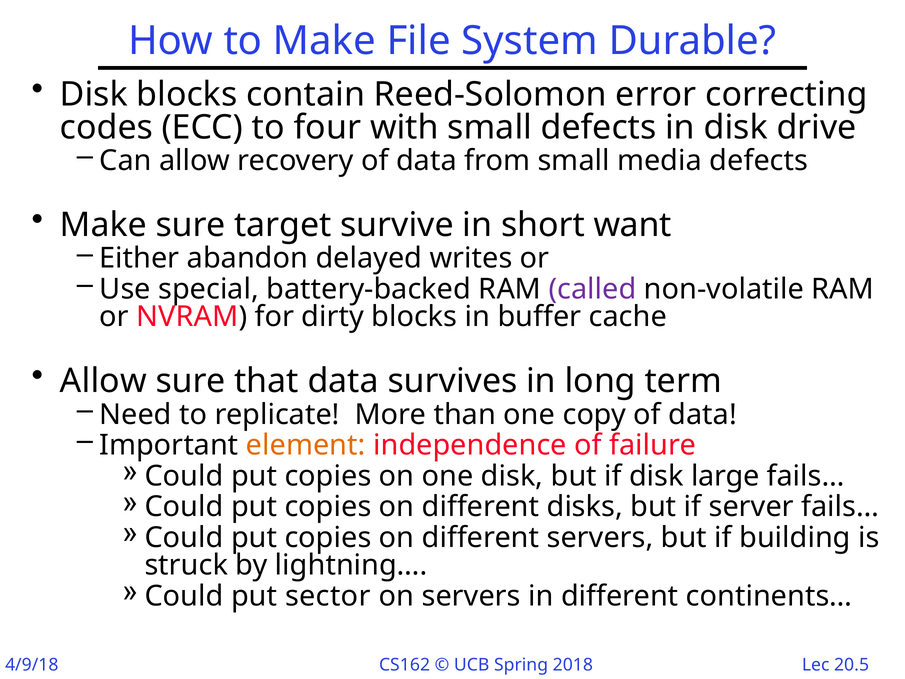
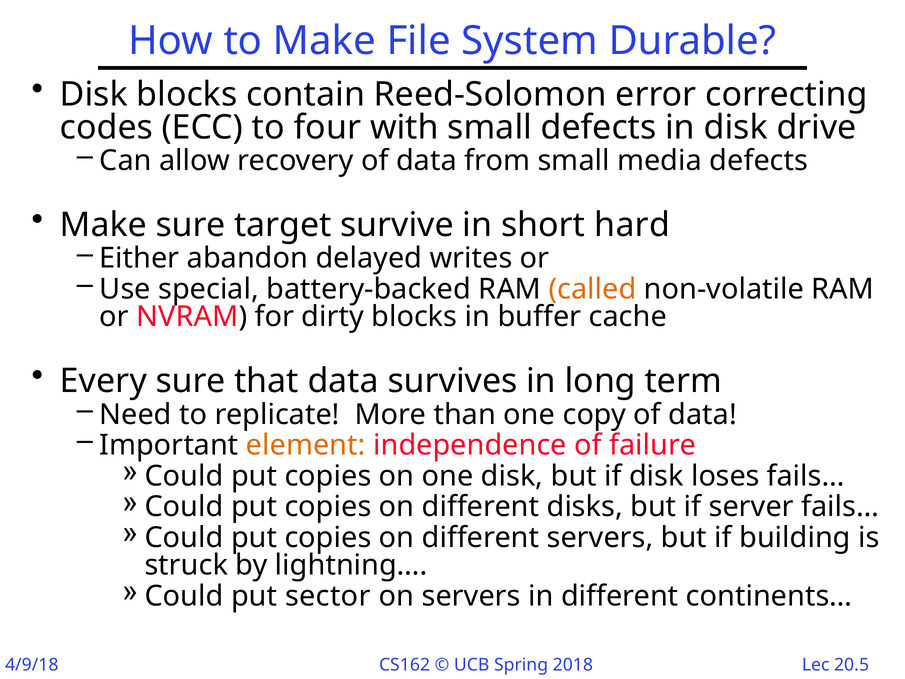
want: want -> hard (632, 225)
called colour: purple -> orange (593, 289)
Allow: Allow -> Every (103, 381)
large: large -> loses (725, 476)
